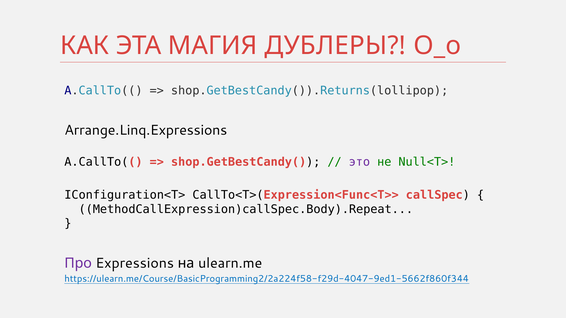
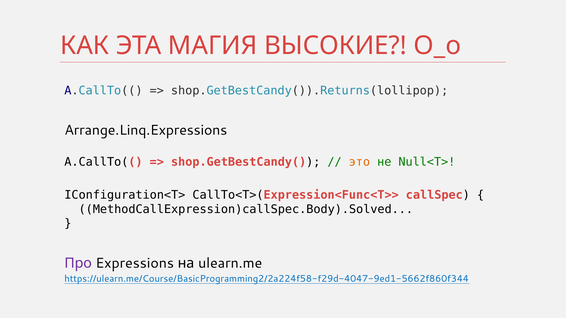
ДУБЛЕРЫ: ДУБЛЕРЫ -> ВЫСОКИЕ (335, 46)
это colour: purple -> orange (359, 162)
MethodCallExpression)callSpec.Body).Repeat: MethodCallExpression)callSpec.Body).Repeat -> MethodCallExpression)callSpec.Body).Solved (246, 209)
